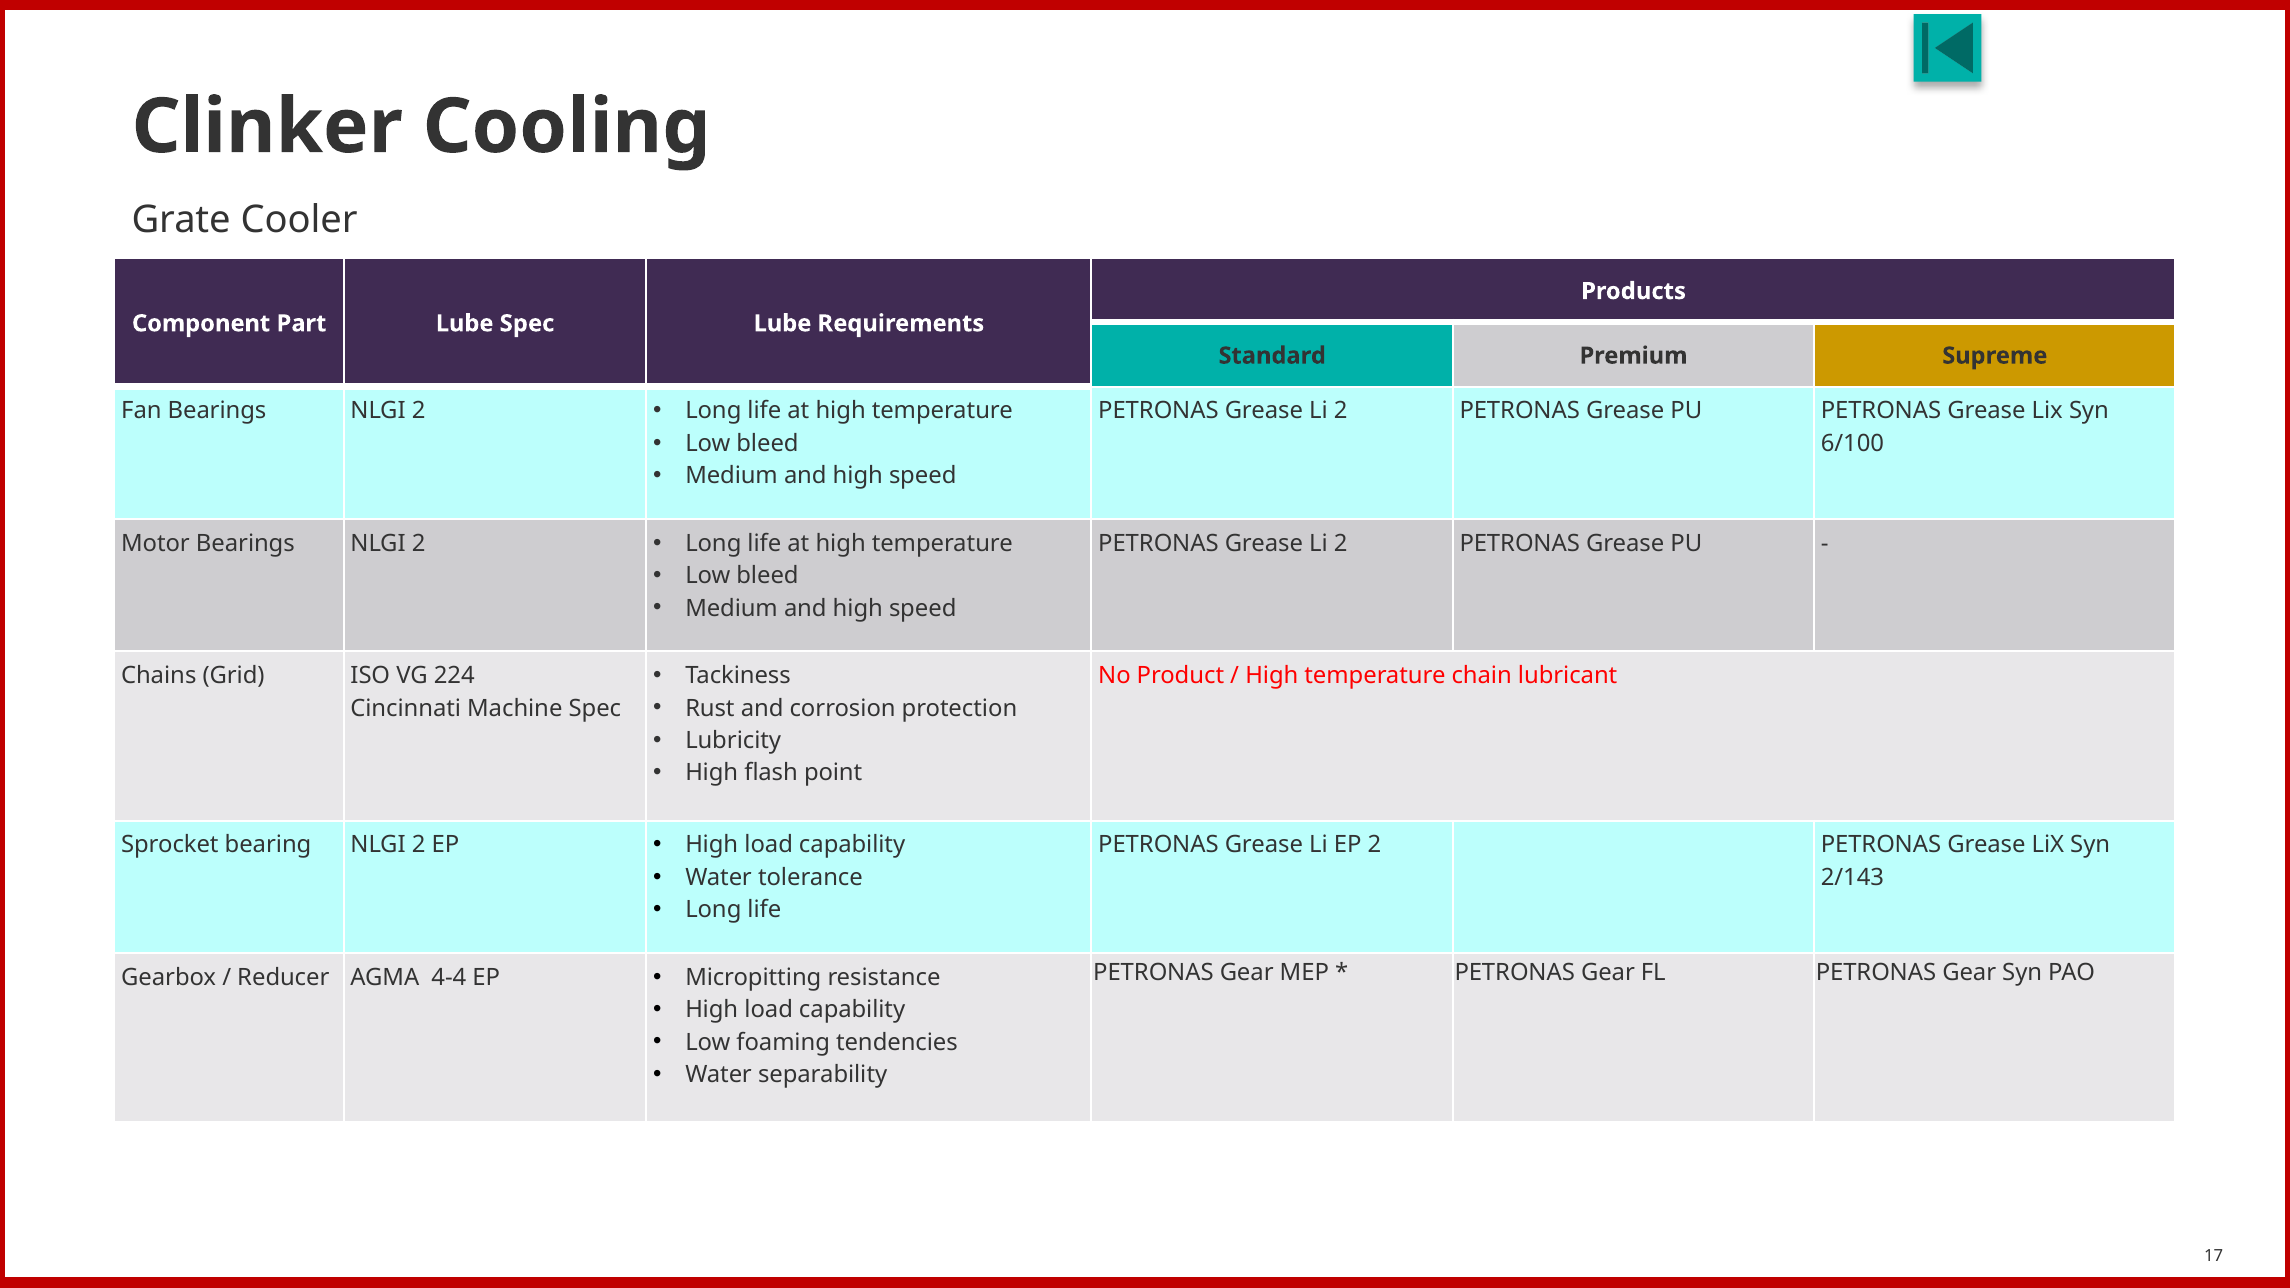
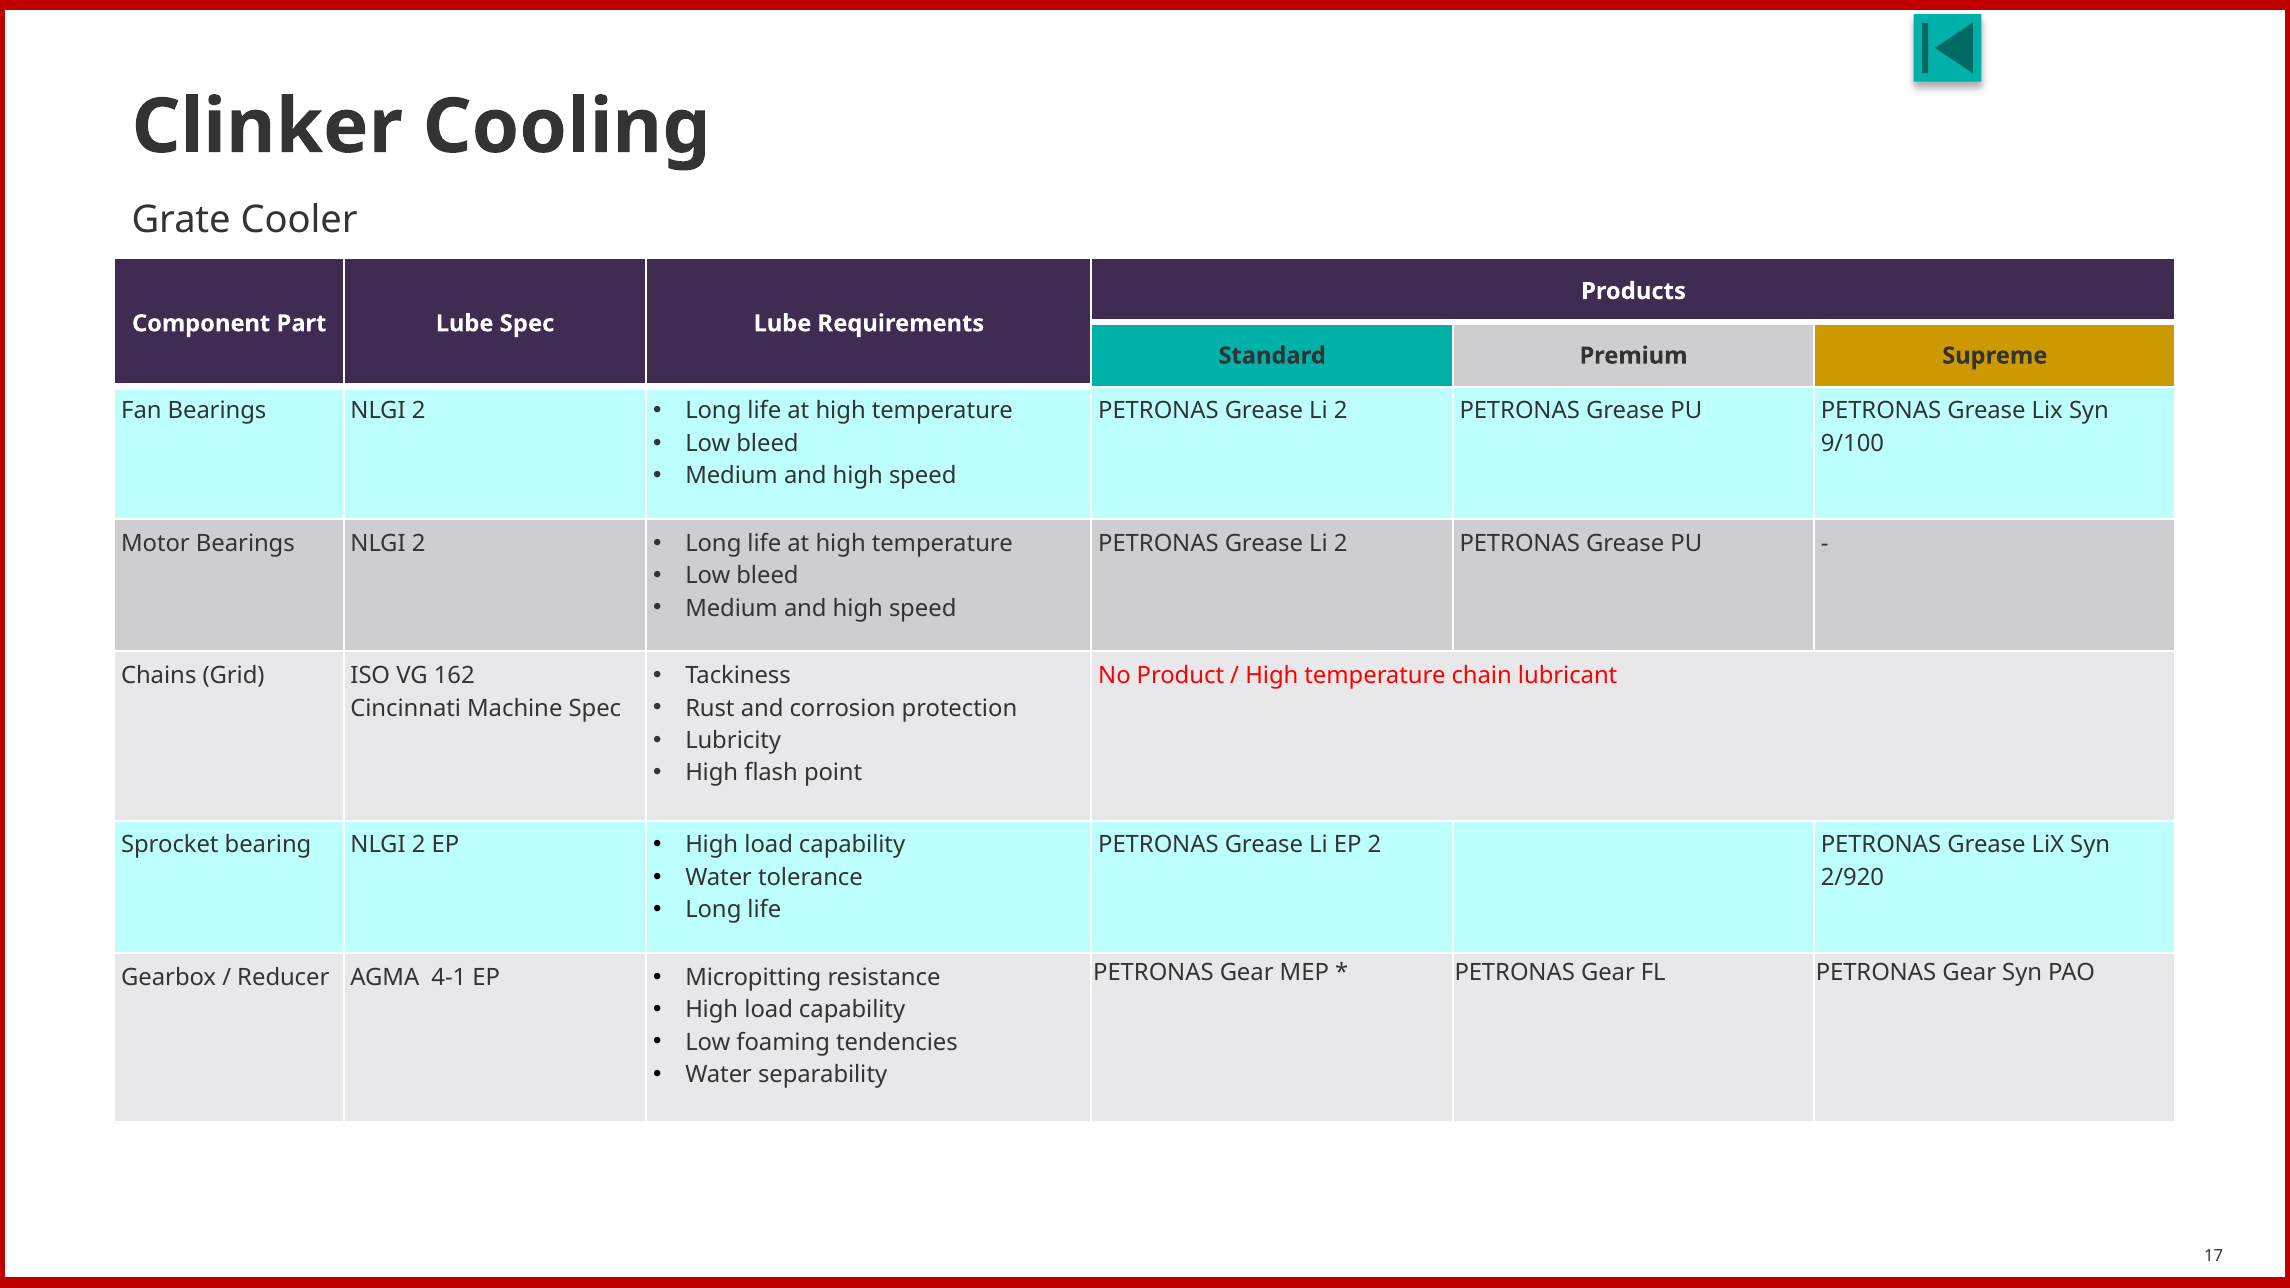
6/100: 6/100 -> 9/100 (1852, 443)
224: 224 -> 162 (454, 676)
2/143: 2/143 -> 2/920 (1852, 878)
4-4: 4-4 -> 4-1 (449, 978)
